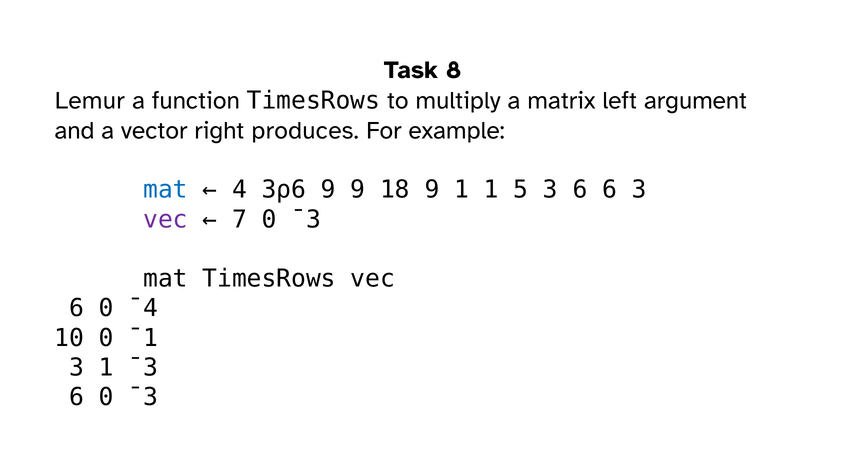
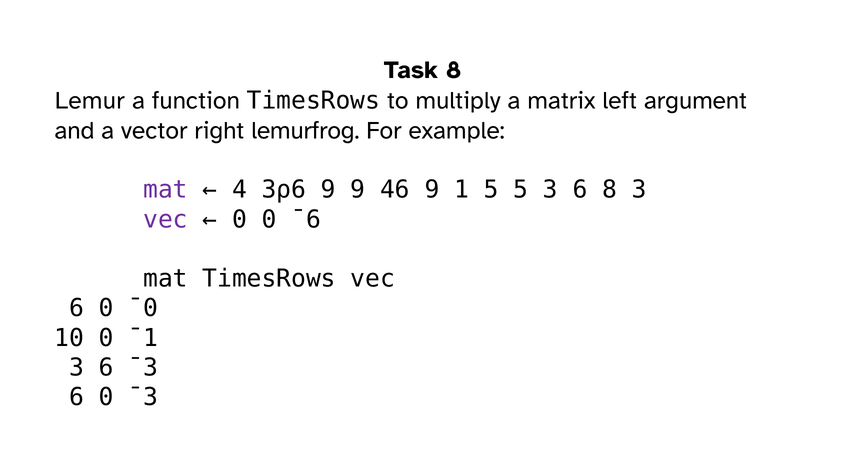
produces: produces -> lemurfrog (305, 130)
mat colour: blue -> purple (165, 189)
18: 18 -> 46 (395, 189)
1 1: 1 -> 5 (491, 189)
6 6: 6 -> 8 (610, 189)
7: 7 -> 0 (239, 219)
¯3: ¯3 -> ¯6 (306, 219)
¯4: ¯4 -> ¯0 (143, 308)
1: 1 -> 6 (106, 367)
